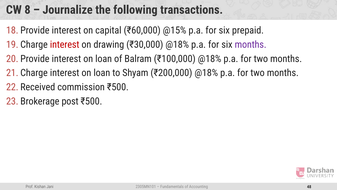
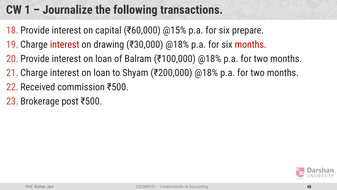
8: 8 -> 1 (27, 10)
prepaid: prepaid -> prepare (248, 30)
months colour: purple -> red (251, 45)
